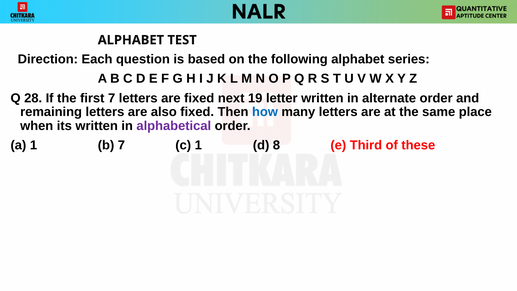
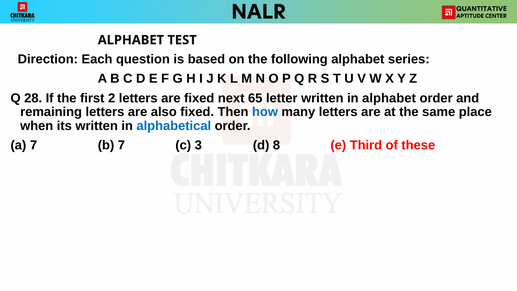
first 7: 7 -> 2 (112, 98)
19: 19 -> 65 (255, 98)
in alternate: alternate -> alphabet (389, 98)
alphabetical colour: purple -> blue (174, 126)
a 1: 1 -> 7 (34, 145)
c 1: 1 -> 3 (198, 145)
